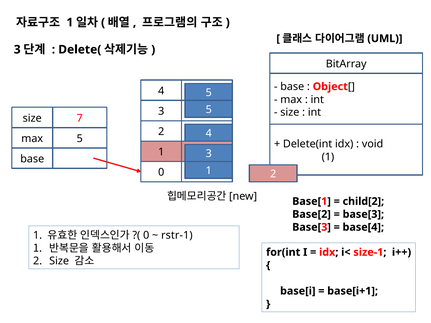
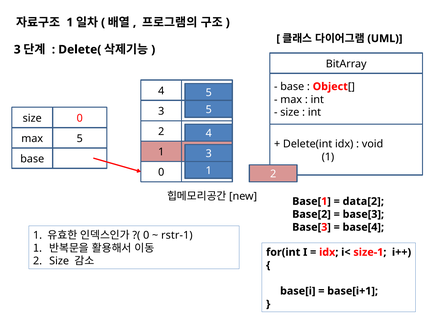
size 7: 7 -> 0 (80, 118)
child[2: child[2 -> data[2 (363, 201)
